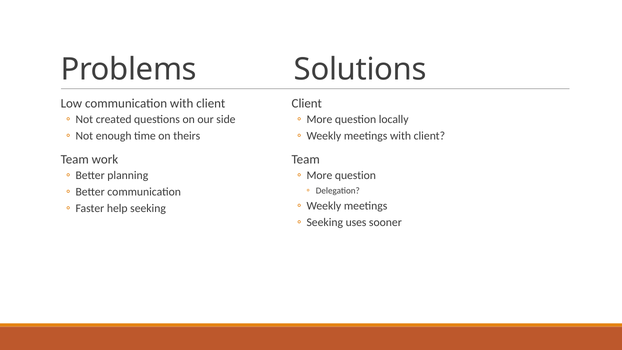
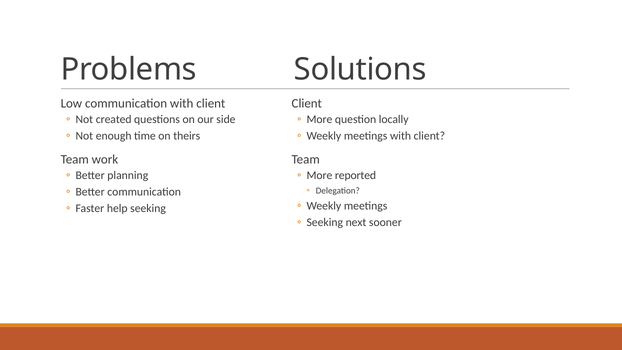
question: question -> reported (355, 175)
uses: uses -> next (356, 222)
